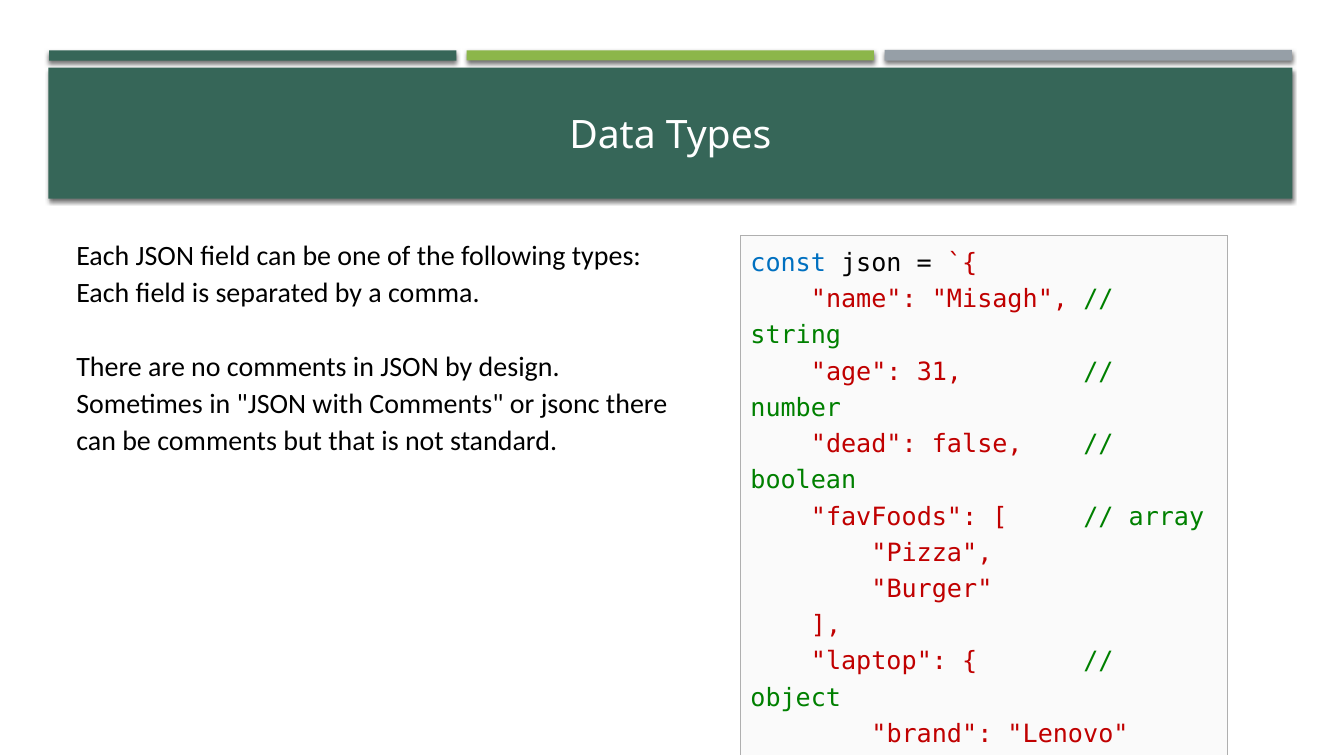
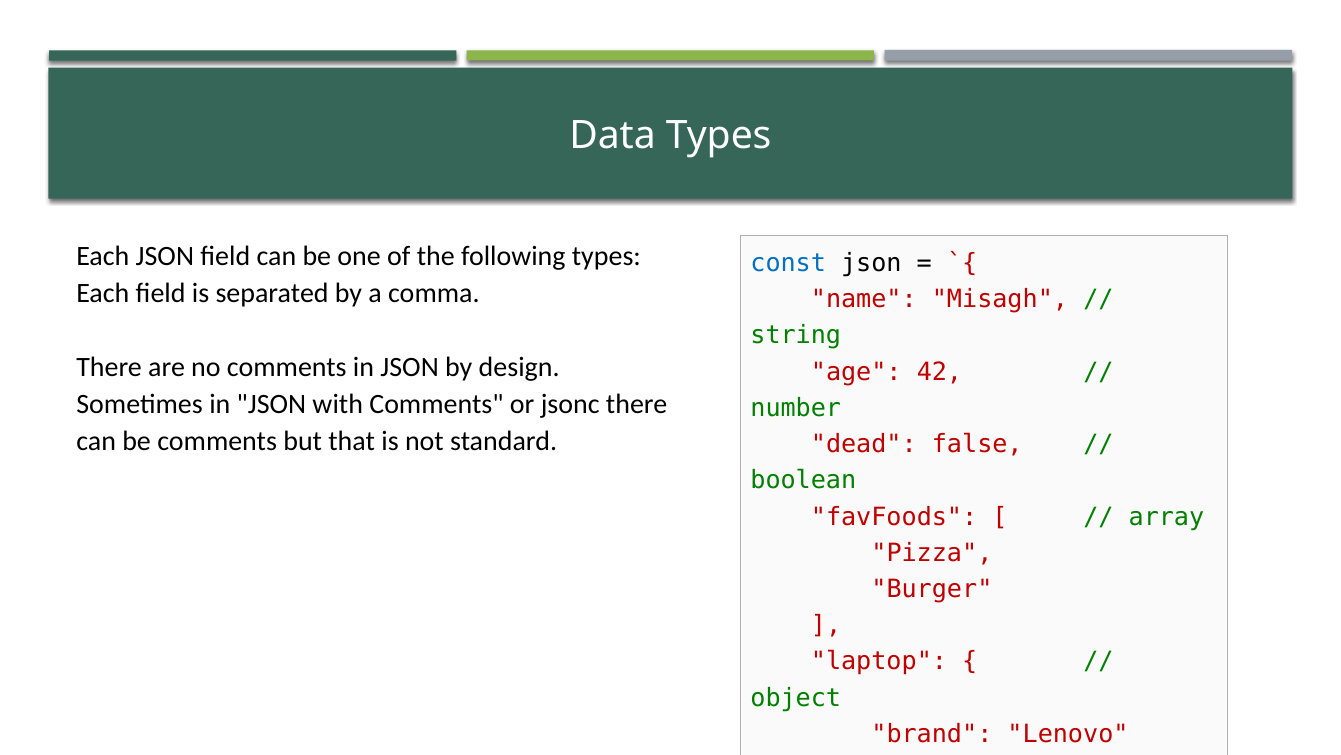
31: 31 -> 42 (939, 371)
